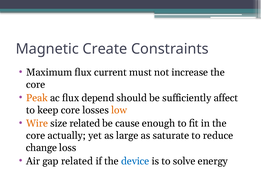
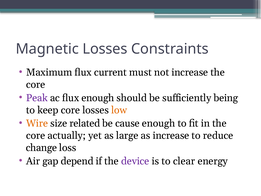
Magnetic Create: Create -> Losses (105, 49)
Peak colour: orange -> purple (37, 98)
flux depend: depend -> enough (98, 98)
affect: affect -> being (226, 98)
as saturate: saturate -> increase (171, 135)
gap related: related -> depend (77, 161)
device colour: blue -> purple (135, 161)
solve: solve -> clear (184, 161)
